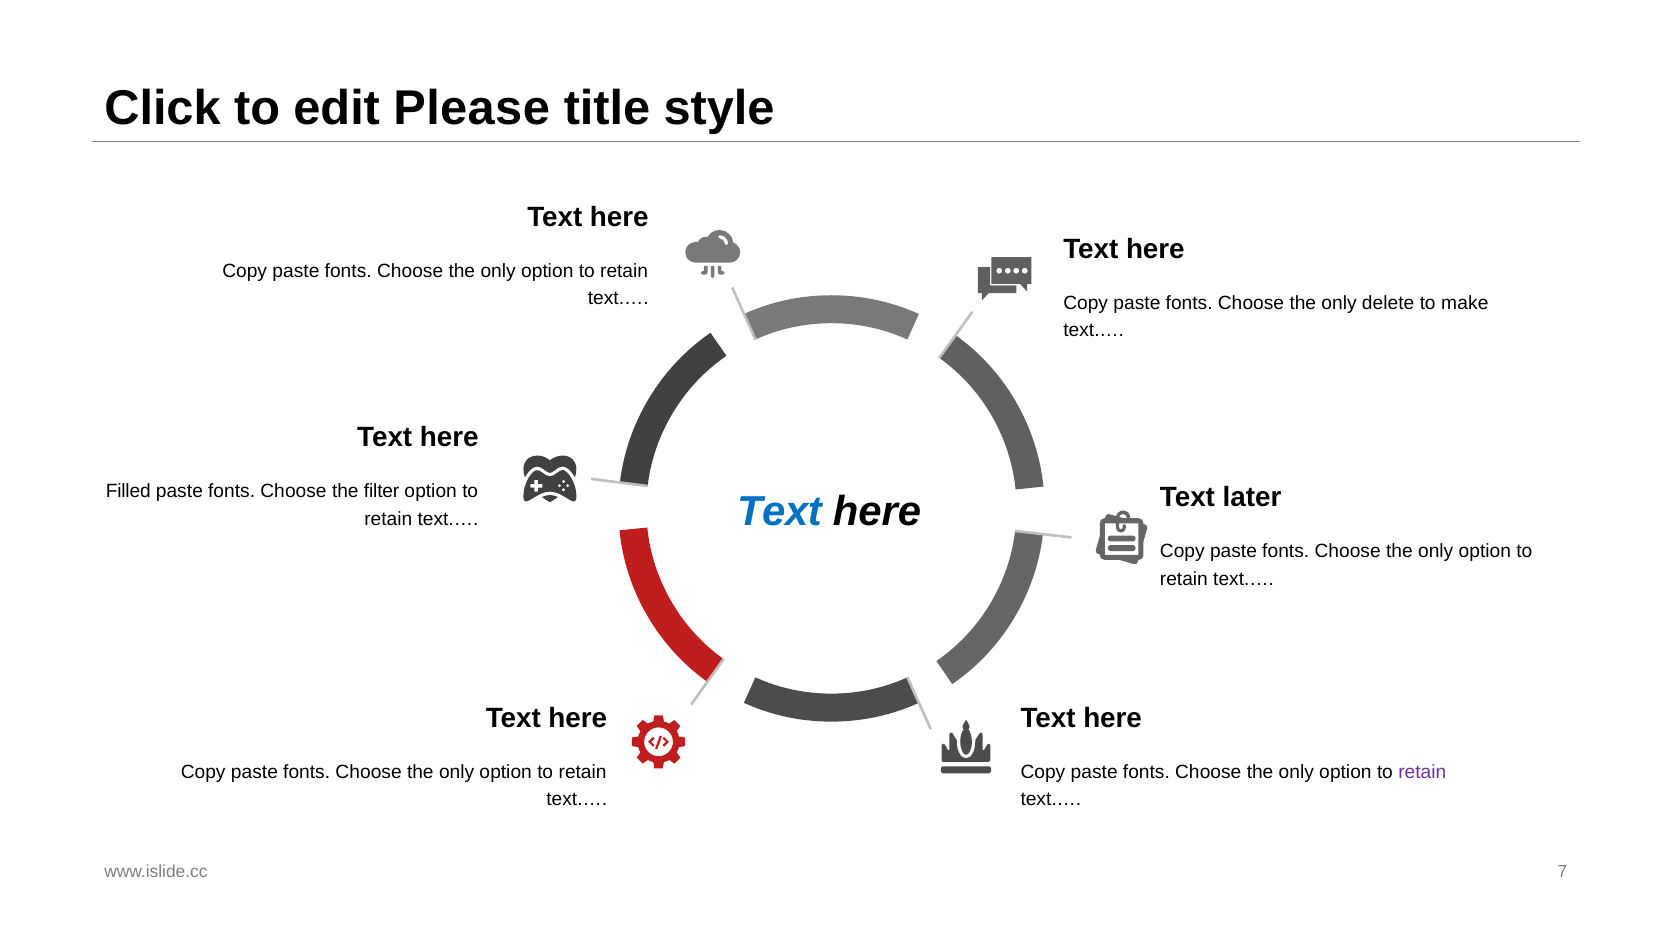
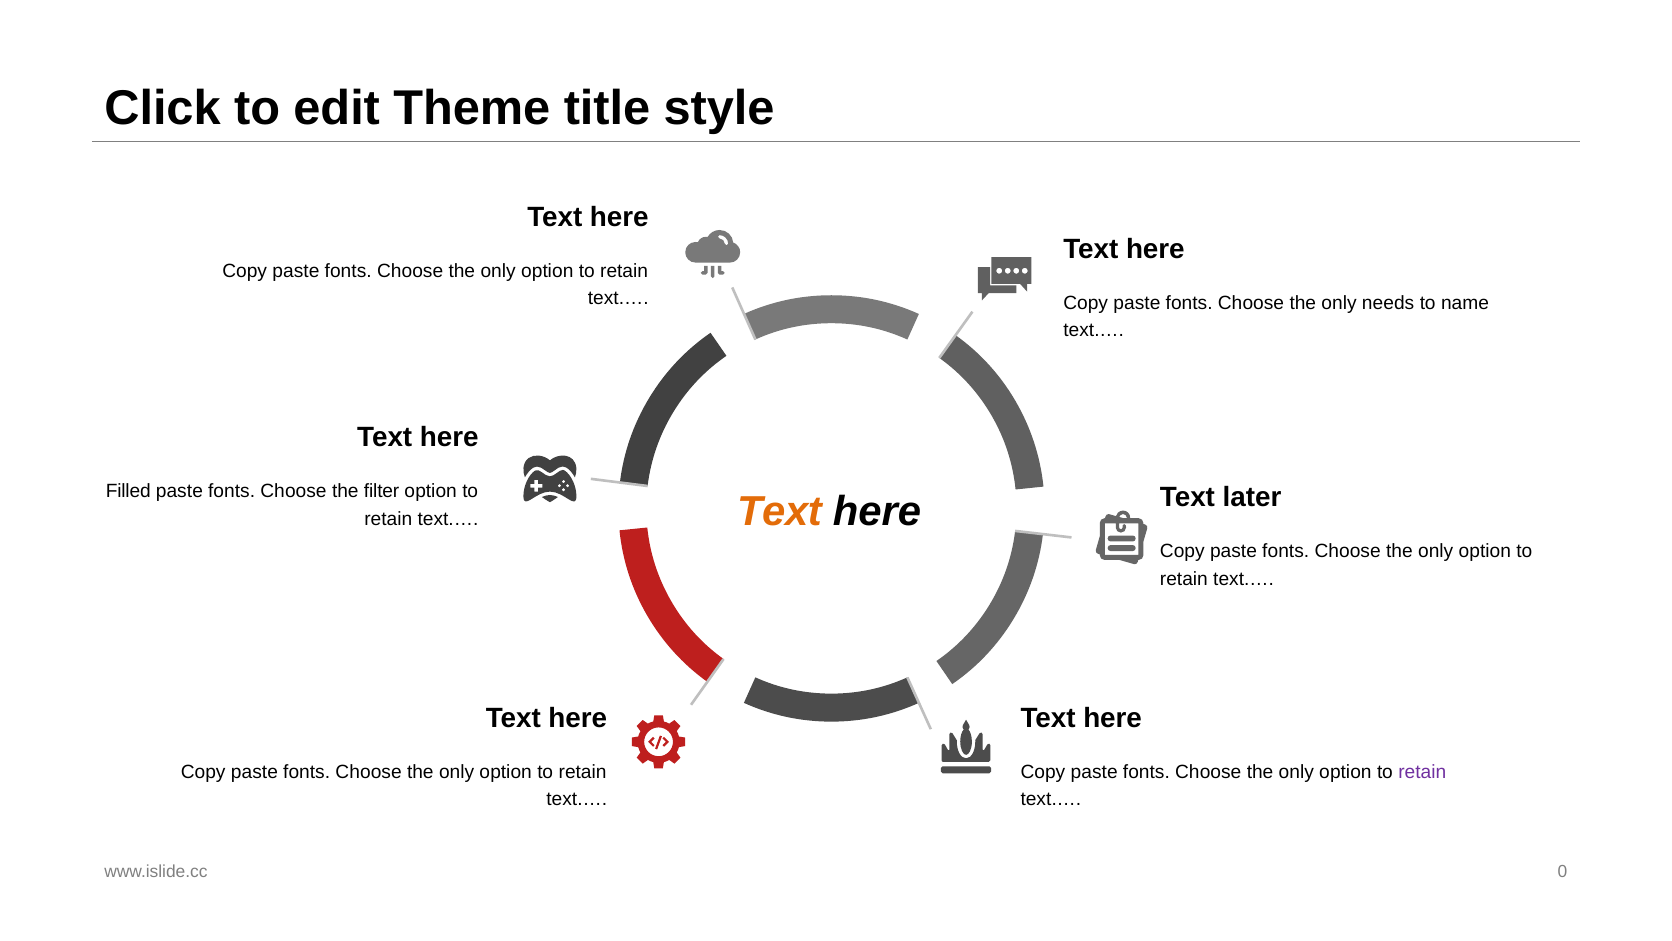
Please: Please -> Theme (472, 108)
delete: delete -> needs (1388, 303)
make: make -> name (1465, 303)
Text colour: blue -> orange (779, 511)
7: 7 -> 0 (1563, 871)
